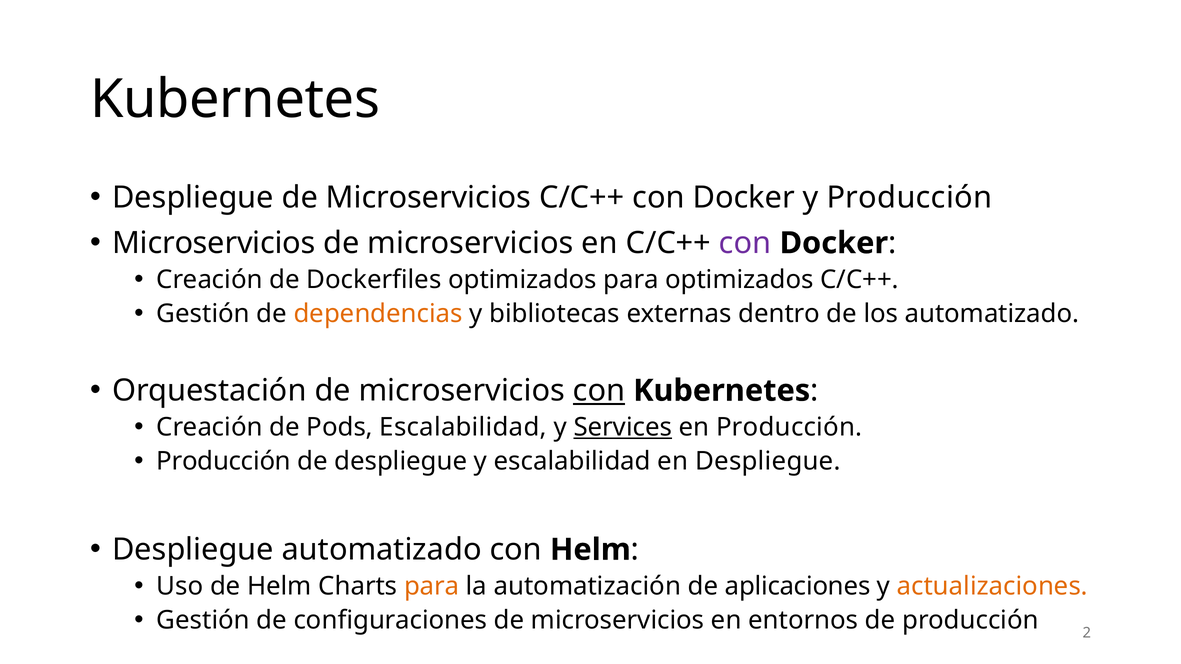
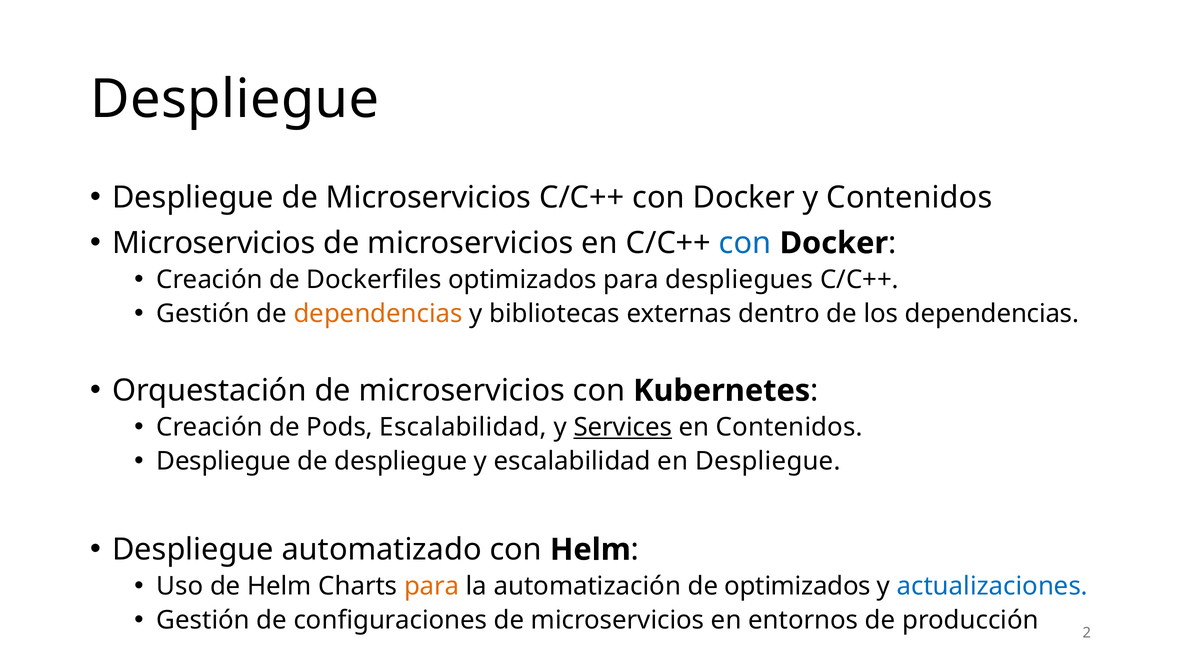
Kubernetes: Kubernetes -> Despliegue (235, 99)
y Producción: Producción -> Contenidos (909, 198)
con colour: purple -> blue (745, 243)
para optimizados: optimizados -> despliegues (739, 280)
los automatizado: automatizado -> dependencias (992, 314)
con underline: present -> none (599, 391)
en Producción: Producción -> Contenidos (789, 428)
Producción: Producción -> Despliegue (224, 462)
de aplicaciones: aplicaciones -> optimizados (798, 587)
actualizaciones colour: orange -> blue (992, 587)
